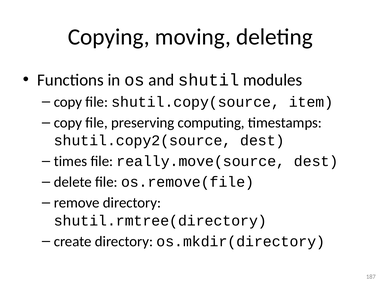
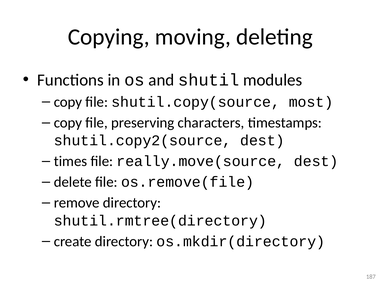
item: item -> most (311, 102)
computing: computing -> characters (211, 123)
